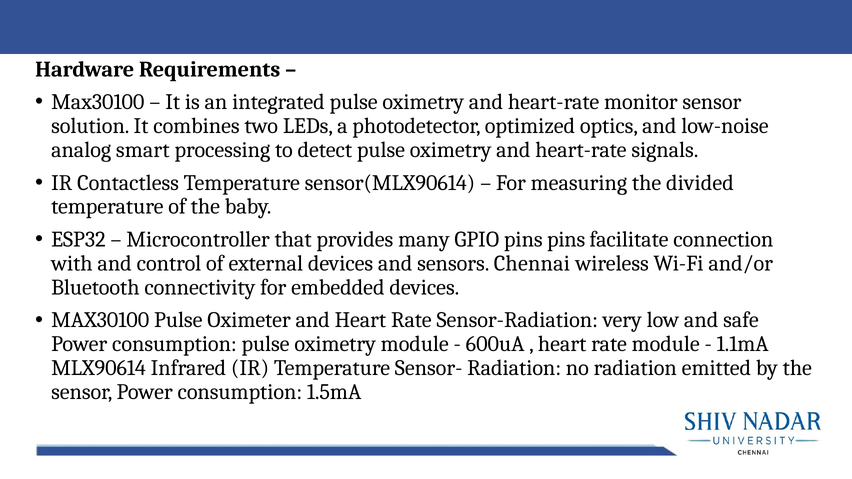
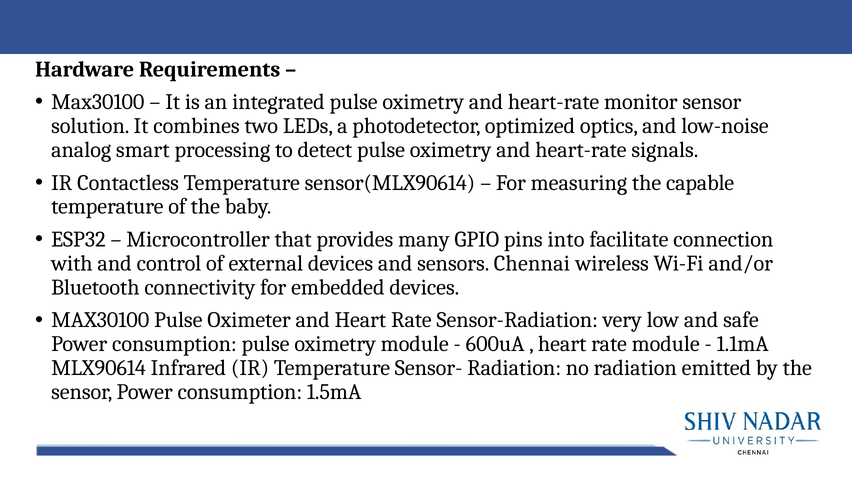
divided: divided -> capable (700, 183)
pins pins: pins -> into (566, 240)
